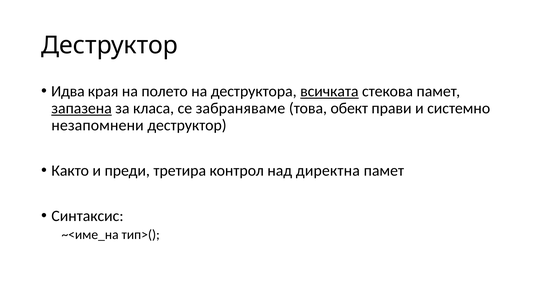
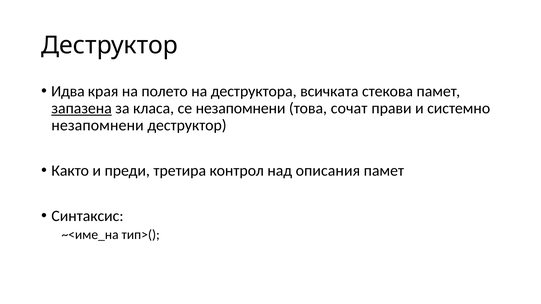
всичката underline: present -> none (329, 91)
се забраняваме: забраняваме -> незапомнени (241, 109)
обект: обект -> сочат (349, 109)
директна: директна -> описания (328, 171)
